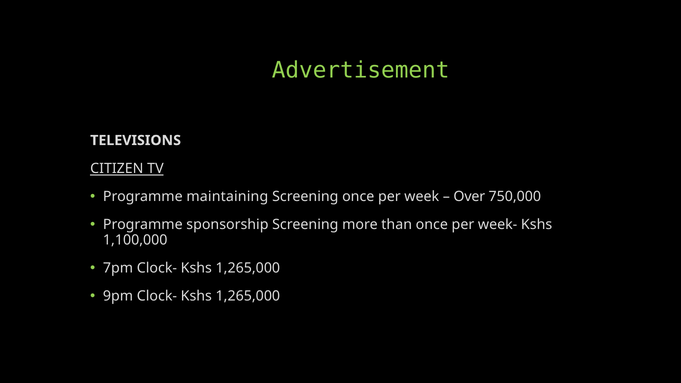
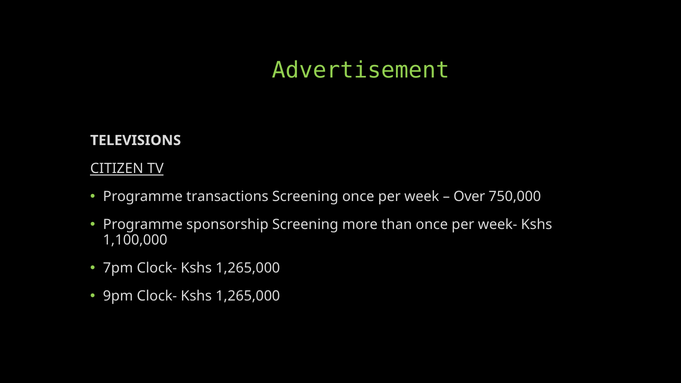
maintaining: maintaining -> transactions (227, 197)
